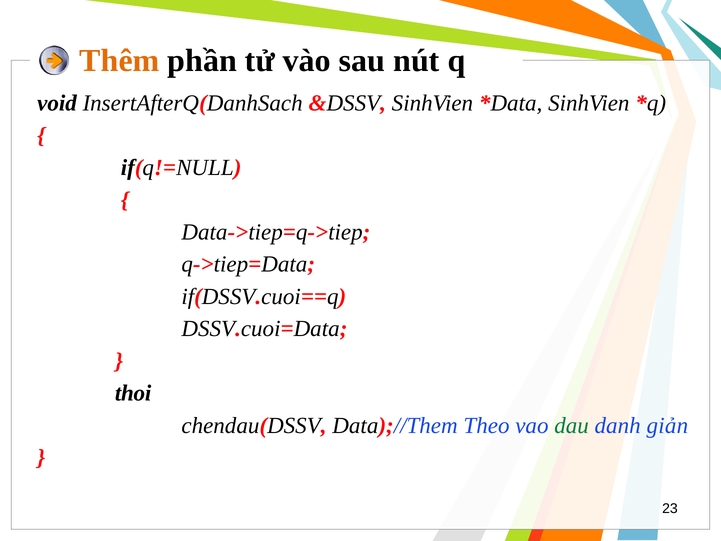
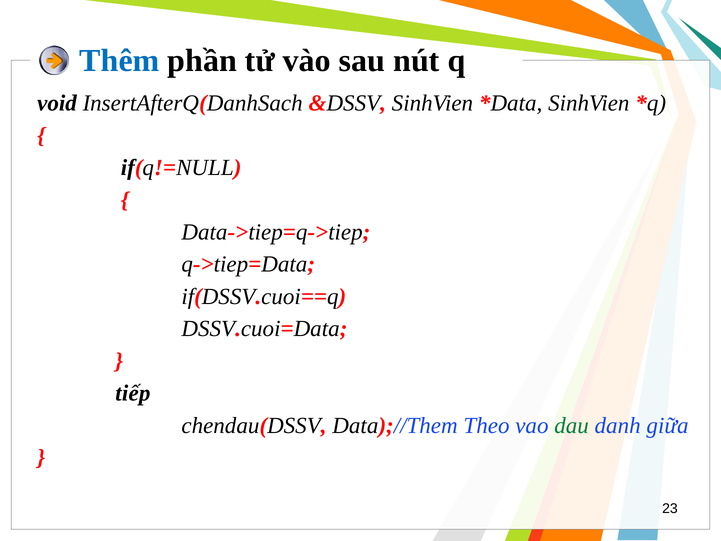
Thêm colour: orange -> blue (119, 60)
thoi: thoi -> tiếp (133, 393)
giản: giản -> giữa (668, 425)
